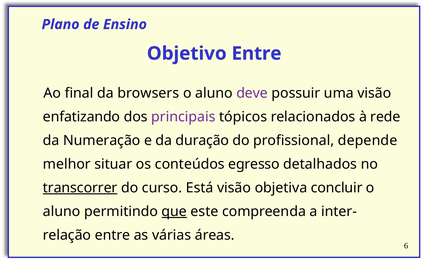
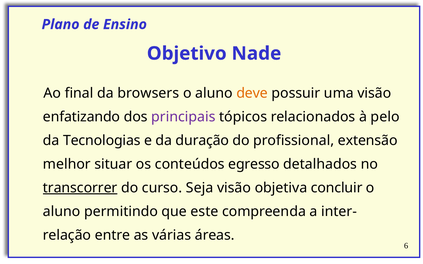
Objetivo Entre: Entre -> Nade (256, 54)
deve colour: purple -> orange (252, 93)
rede: rede -> pelo (385, 117)
Numeração: Numeração -> Tecnologias (102, 141)
depende: depende -> extensão (368, 141)
Está: Está -> Seja (200, 188)
que underline: present -> none (174, 212)
